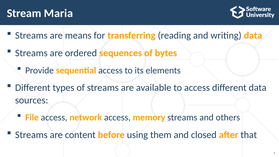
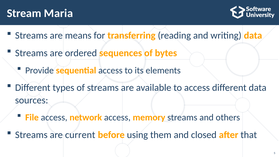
content: content -> current (80, 135)
